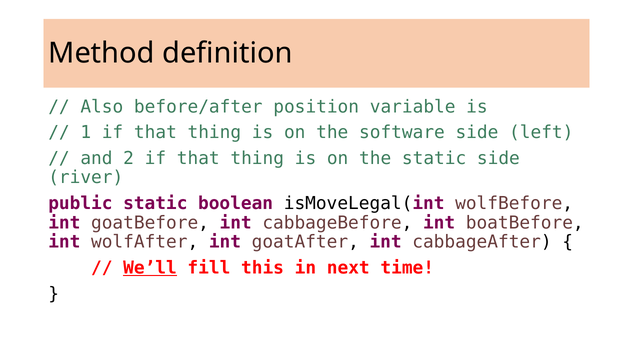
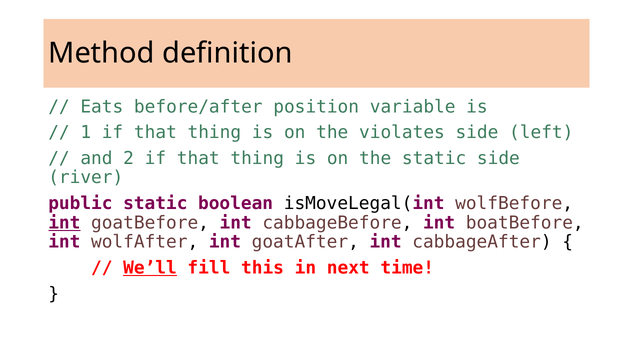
Also: Also -> Eats (102, 107)
software: software -> violates (402, 133)
int underline: none -> present (64, 223)
